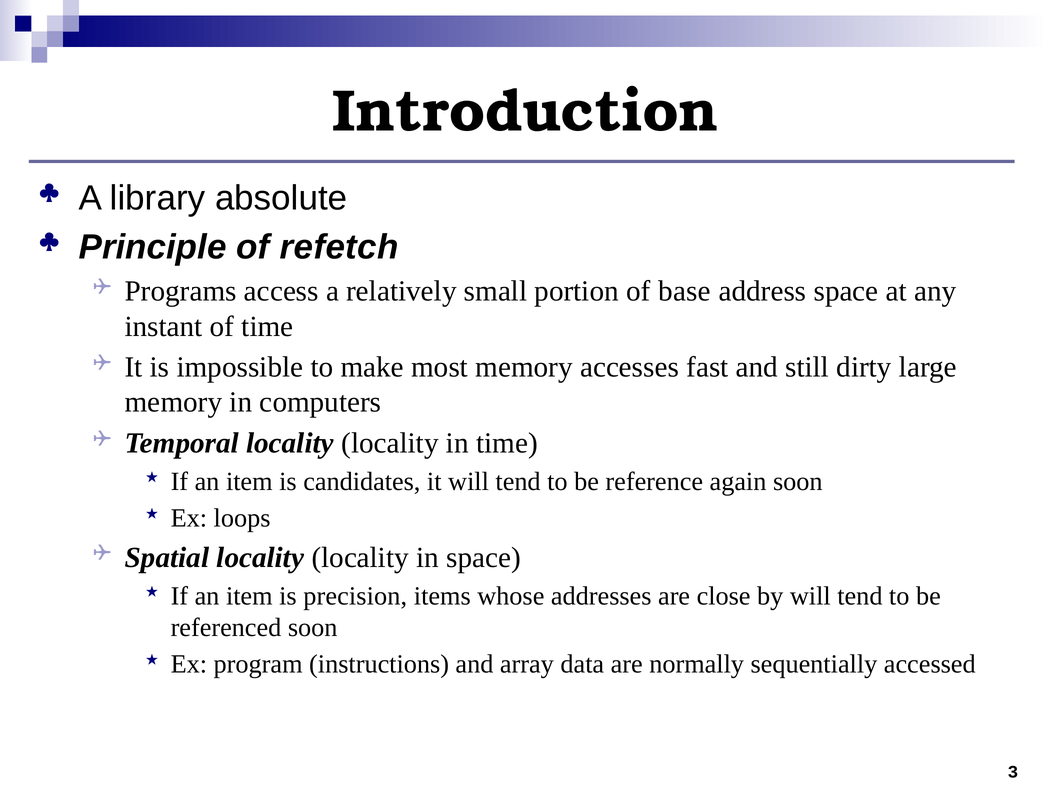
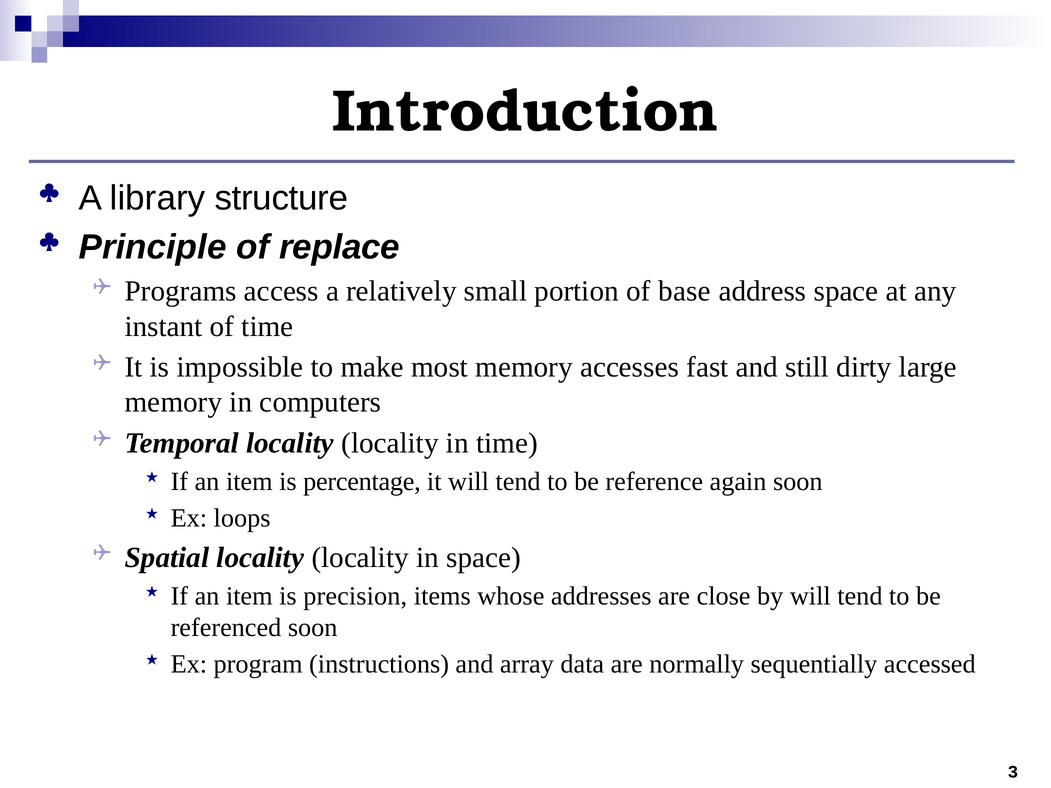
absolute: absolute -> structure (281, 198)
refetch: refetch -> replace (339, 247)
candidates: candidates -> percentage (362, 482)
